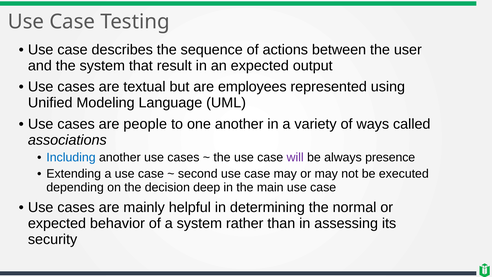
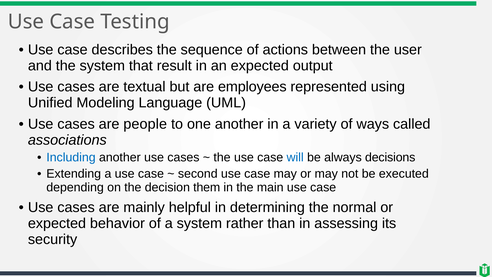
will colour: purple -> blue (295, 157)
presence: presence -> decisions (390, 157)
deep: deep -> them (207, 187)
